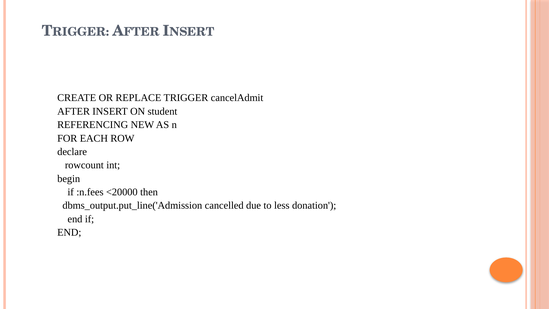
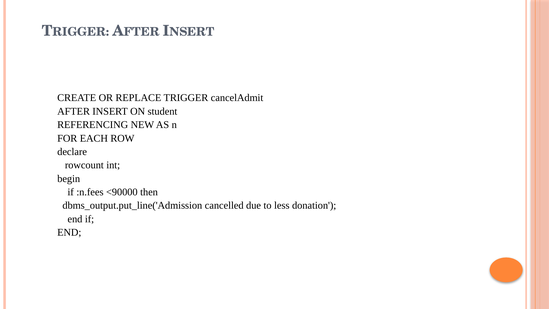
<20000: <20000 -> <90000 (122, 192)
